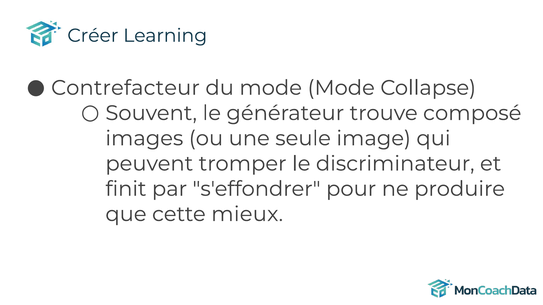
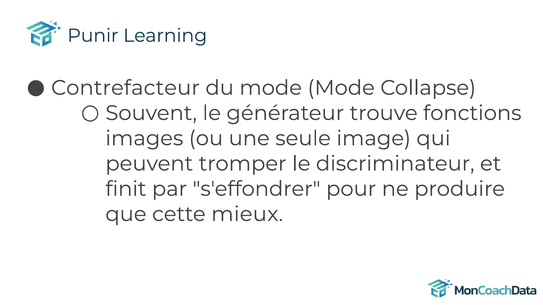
Créer: Créer -> Punir (93, 36)
composé: composé -> fonctions (472, 113)
